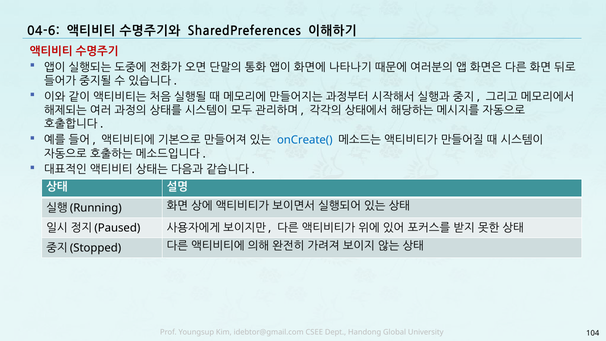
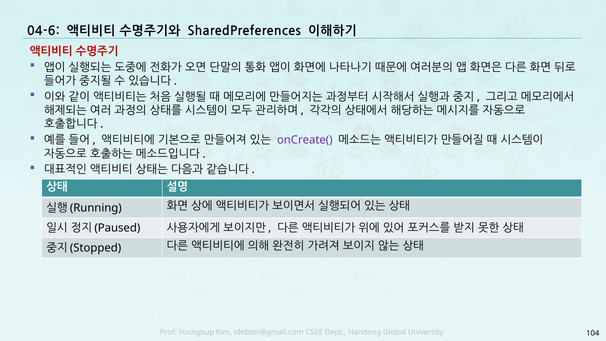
onCreate( colour: blue -> purple (305, 140)
